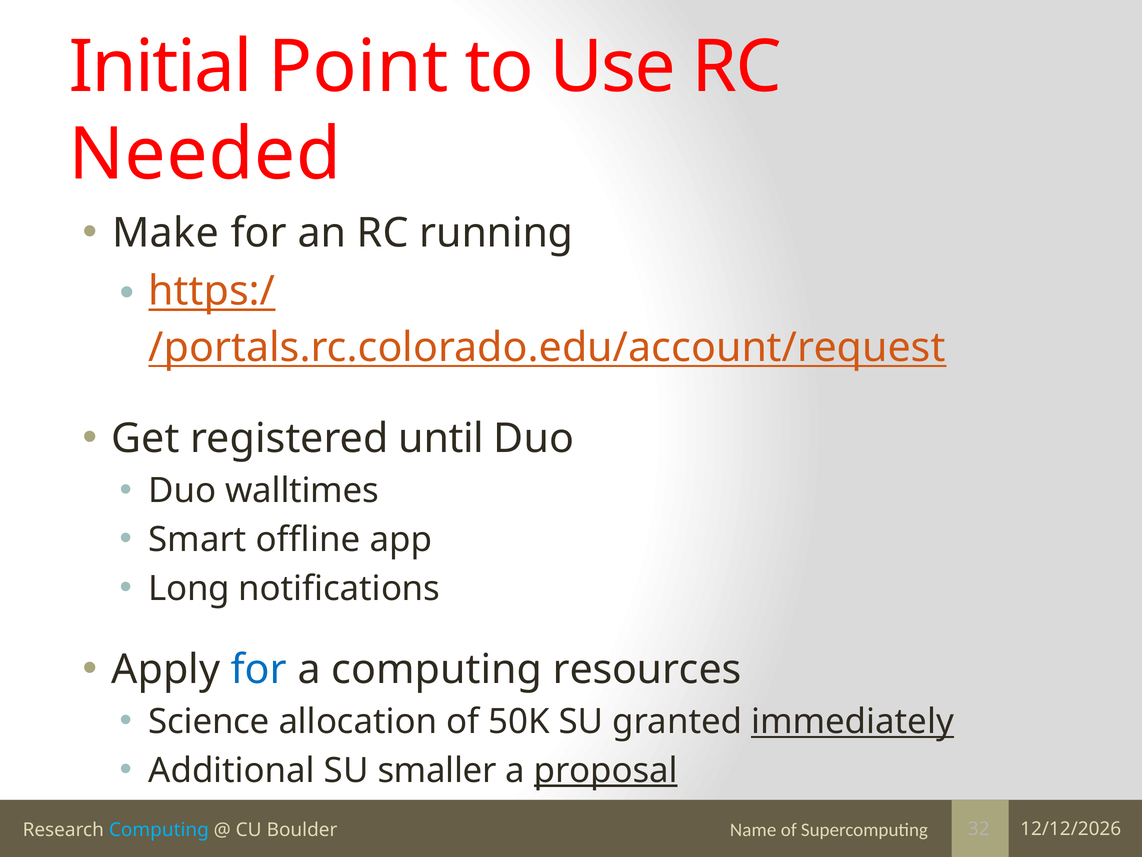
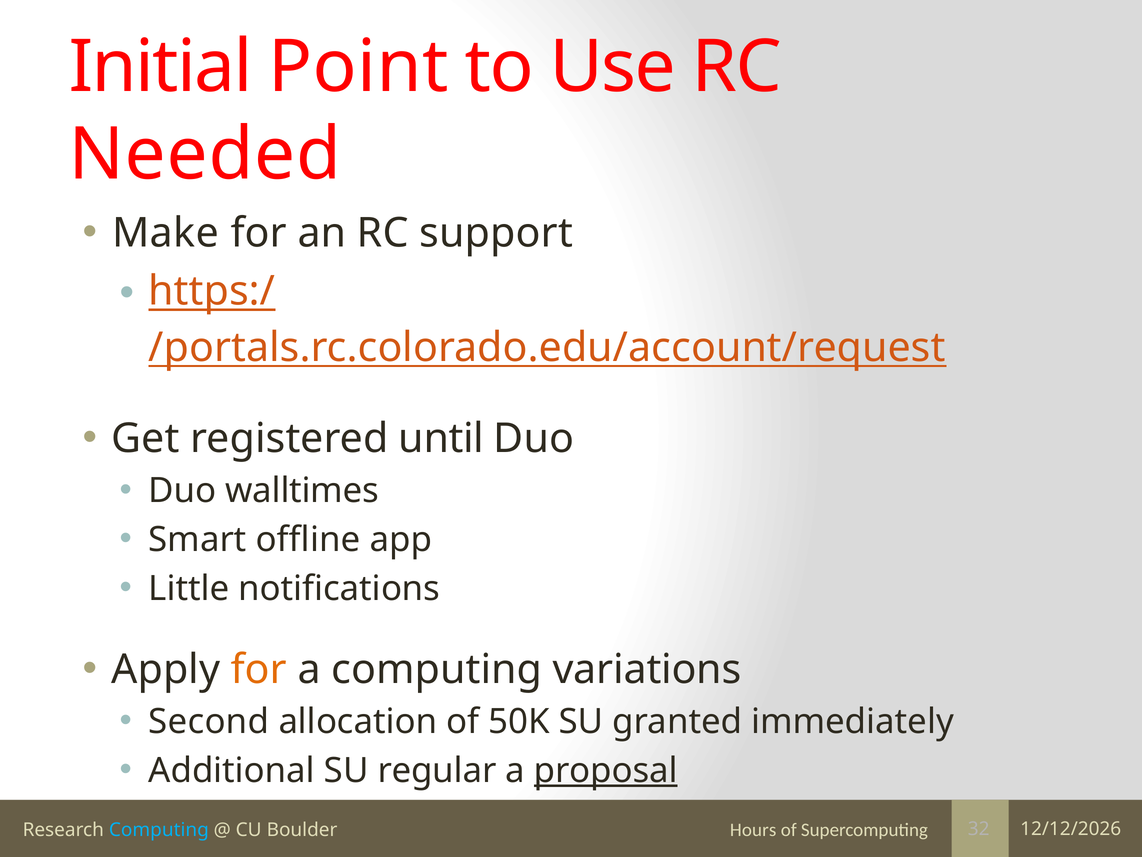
running: running -> support (496, 233)
Long: Long -> Little (189, 588)
for colour: blue -> orange (259, 669)
resources: resources -> variations (647, 669)
Science: Science -> Second (209, 721)
immediately underline: present -> none (852, 721)
smaller: smaller -> regular (437, 770)
Name: Name -> Hours (753, 830)
